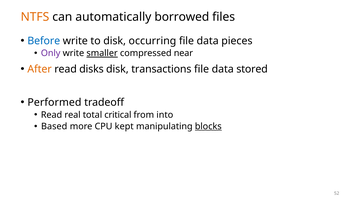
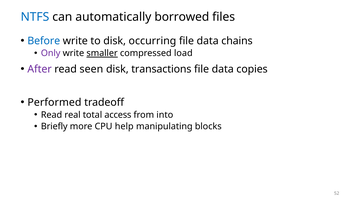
NTFS colour: orange -> blue (35, 17)
pieces: pieces -> chains (237, 41)
near: near -> load (183, 53)
After colour: orange -> purple (40, 69)
disks: disks -> seen (91, 69)
stored: stored -> copies (252, 69)
critical: critical -> access (118, 114)
Based: Based -> Briefly (54, 126)
kept: kept -> help (124, 126)
blocks underline: present -> none (208, 126)
